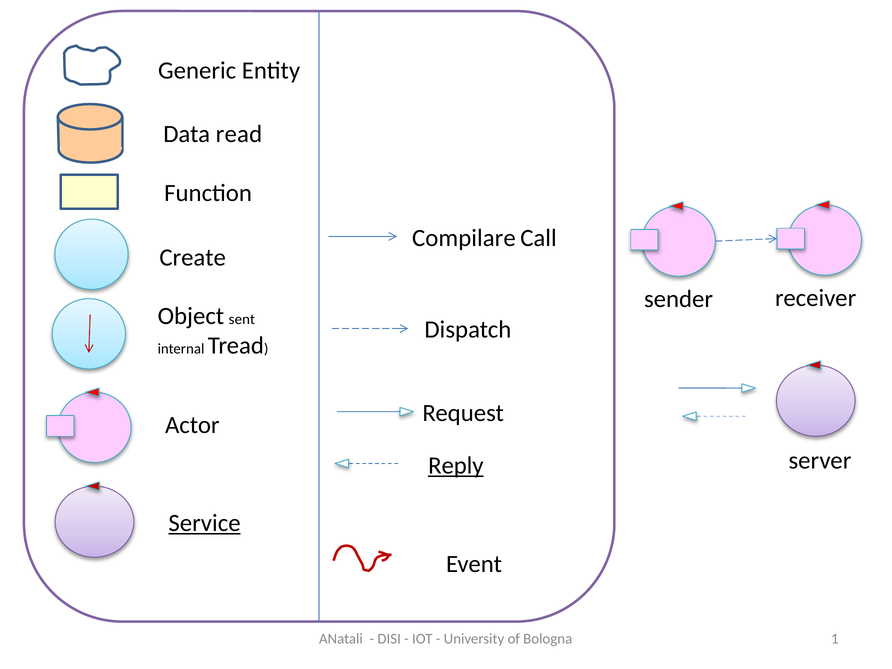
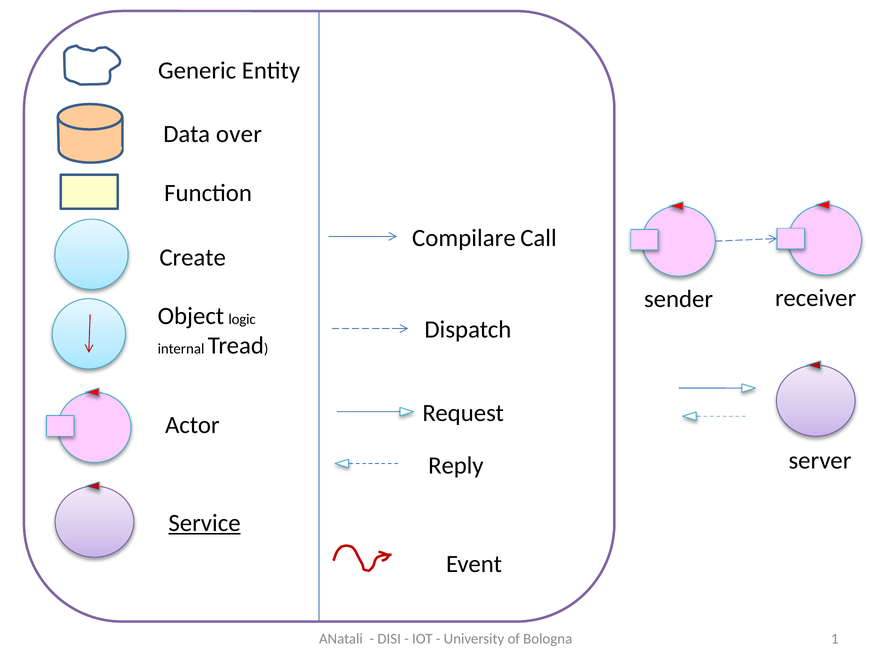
read: read -> over (239, 134)
sent: sent -> logic (242, 319)
Reply underline: present -> none (456, 466)
